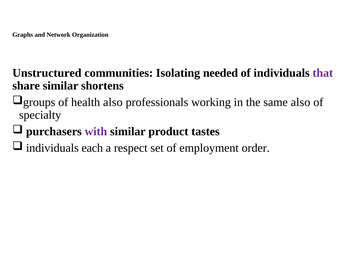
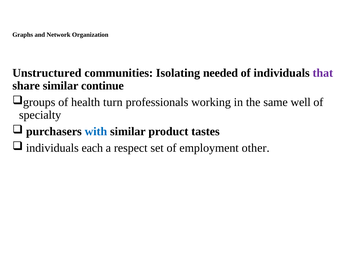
shortens: shortens -> continue (102, 86)
health also: also -> turn (113, 102)
same also: also -> well (301, 102)
with colour: purple -> blue (96, 132)
order: order -> other (256, 148)
